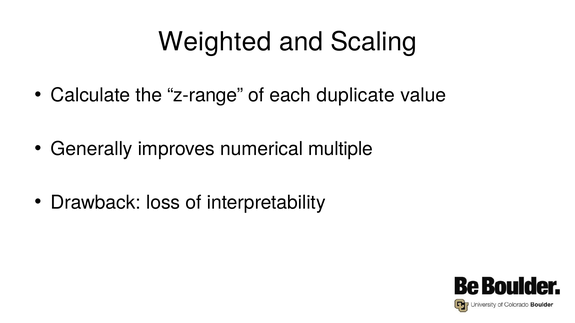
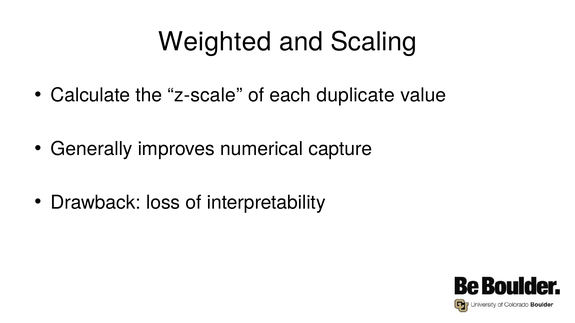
z-range: z-range -> z-scale (205, 95)
multiple: multiple -> capture (340, 149)
